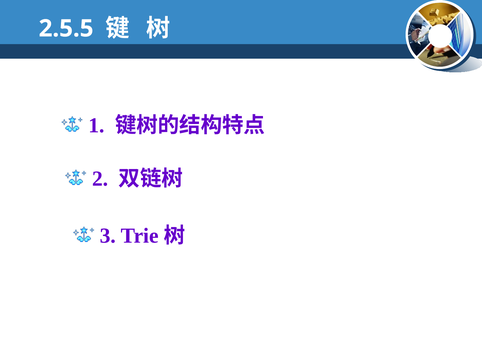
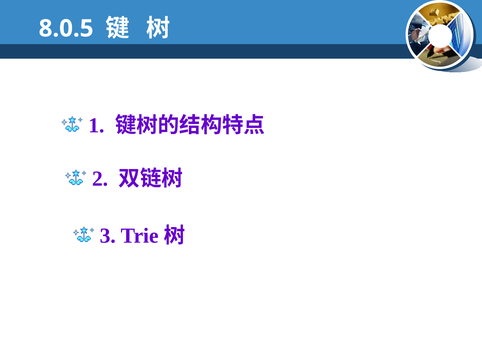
2.5.5: 2.5.5 -> 8.0.5 (66, 28)
